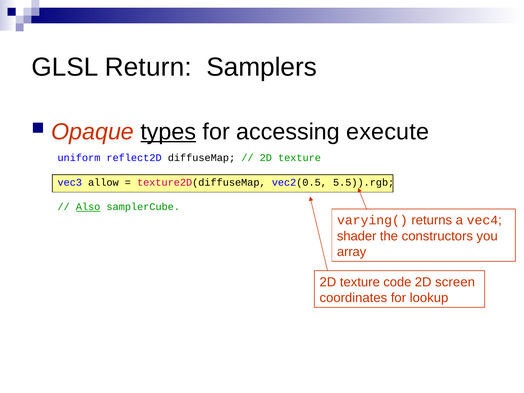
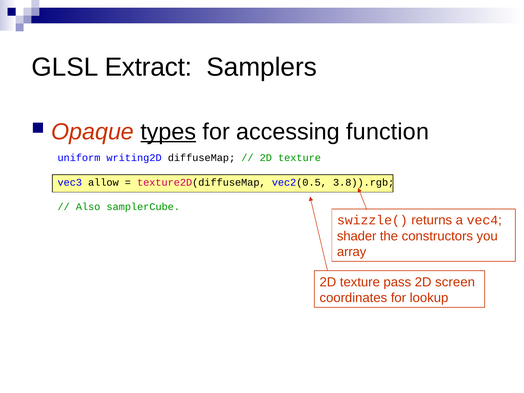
Return: Return -> Extract (148, 67)
execute: execute -> function (388, 132)
reflect2D: reflect2D -> writing2D (134, 158)
5.5)).rgb: 5.5)).rgb -> 3.8)).rgb (364, 182)
Also underline: present -> none (88, 207)
varying(: varying( -> swizzle( (372, 220)
code: code -> pass (397, 282)
